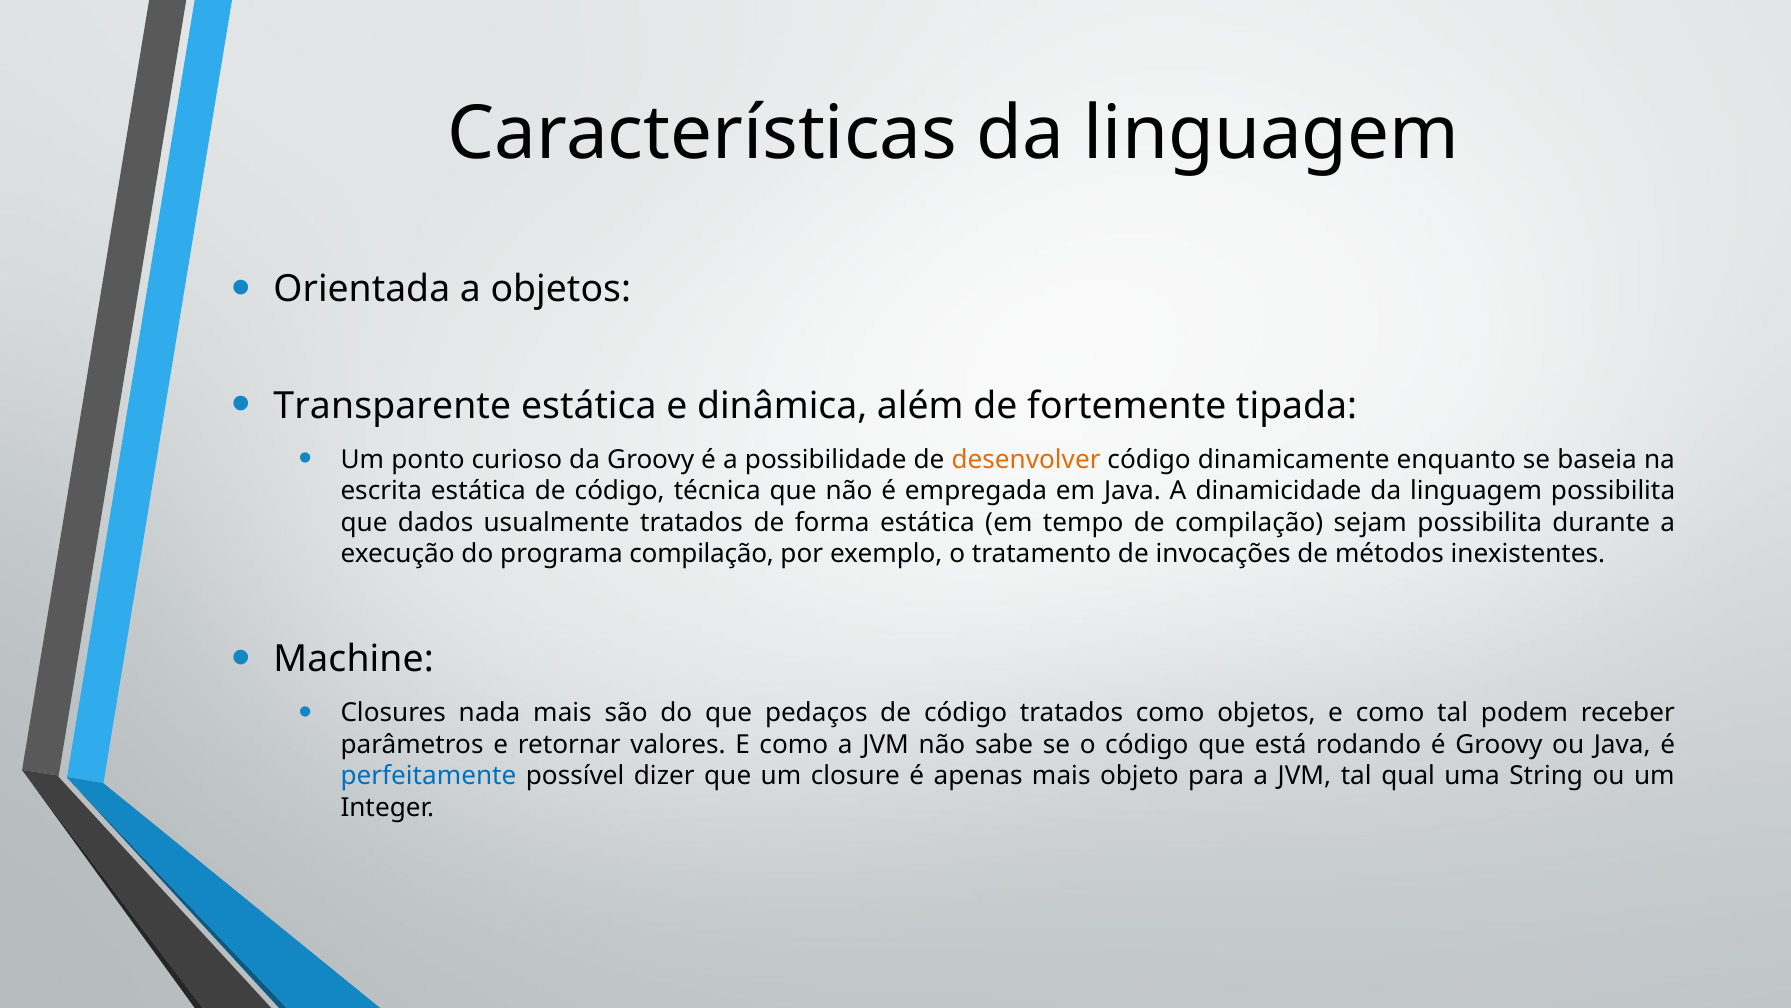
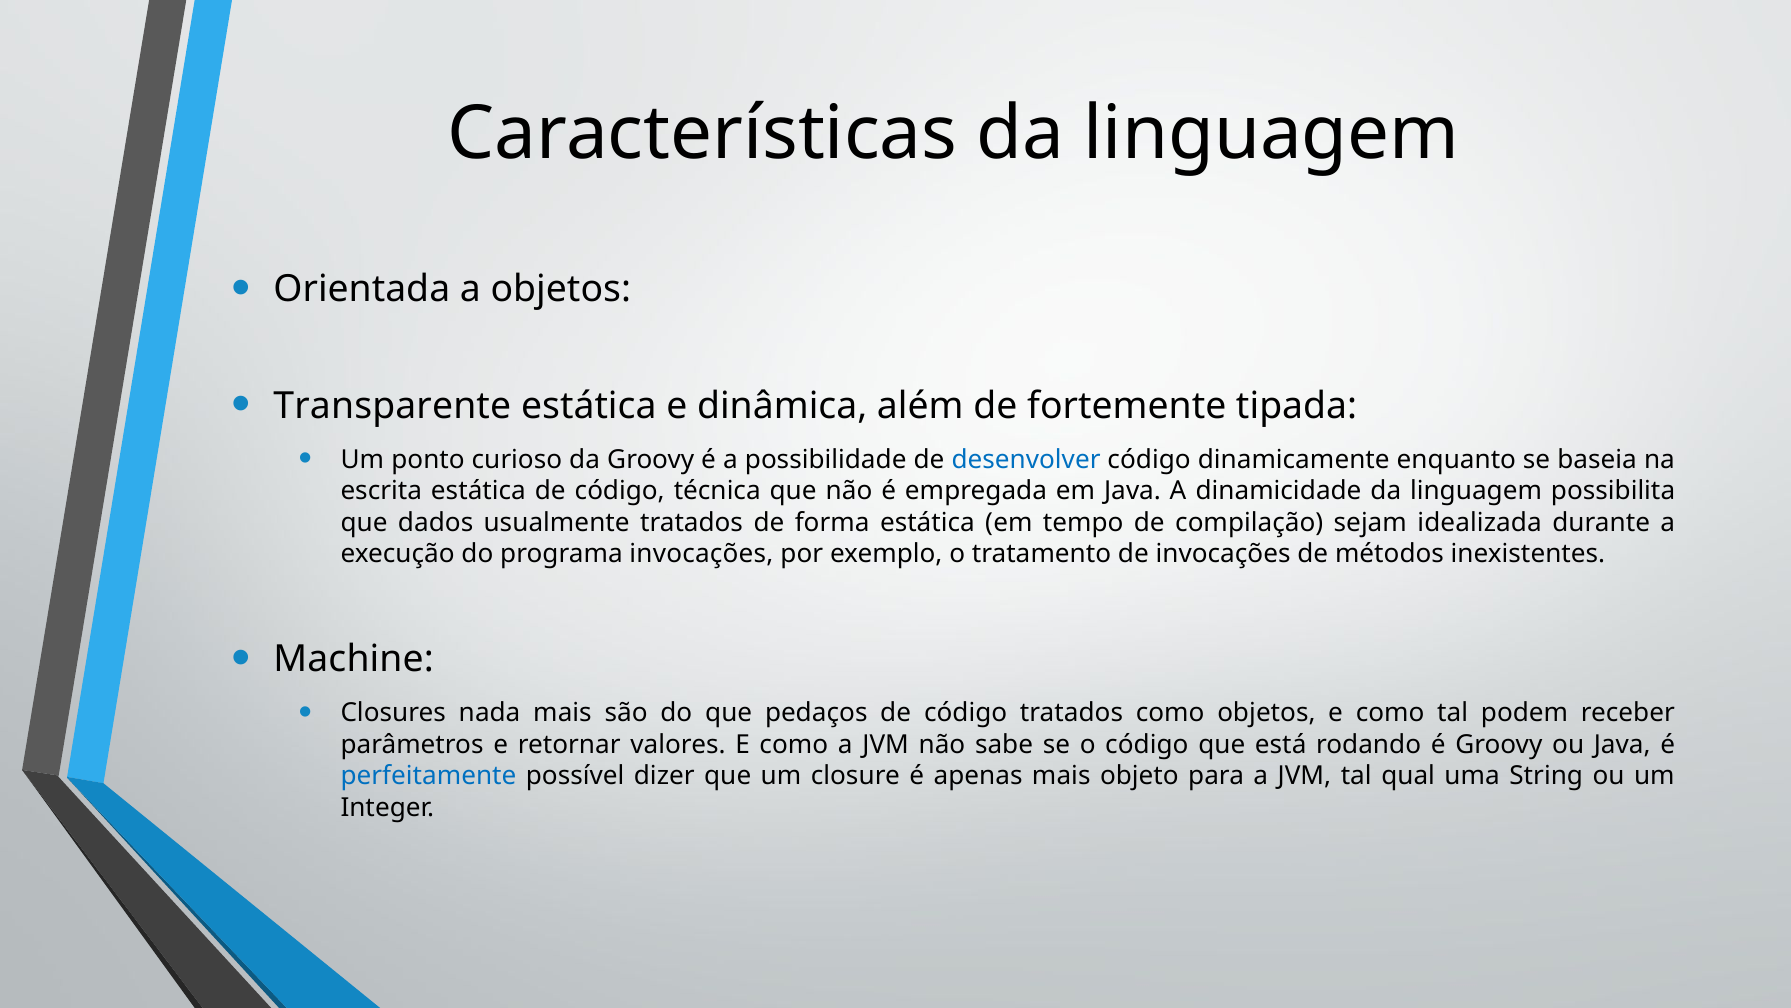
desenvolver colour: orange -> blue (1026, 459)
sejam possibilita: possibilita -> idealizada (1480, 522)
programa compilação: compilação -> invocações (701, 554)
